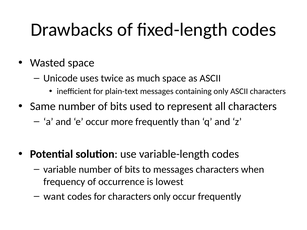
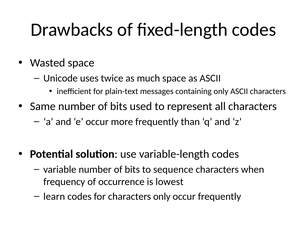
to messages: messages -> sequence (173, 170)
want: want -> learn (54, 197)
